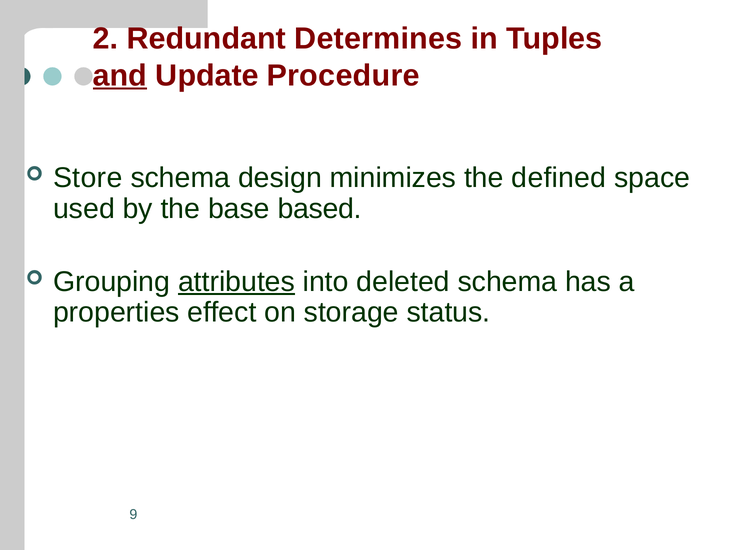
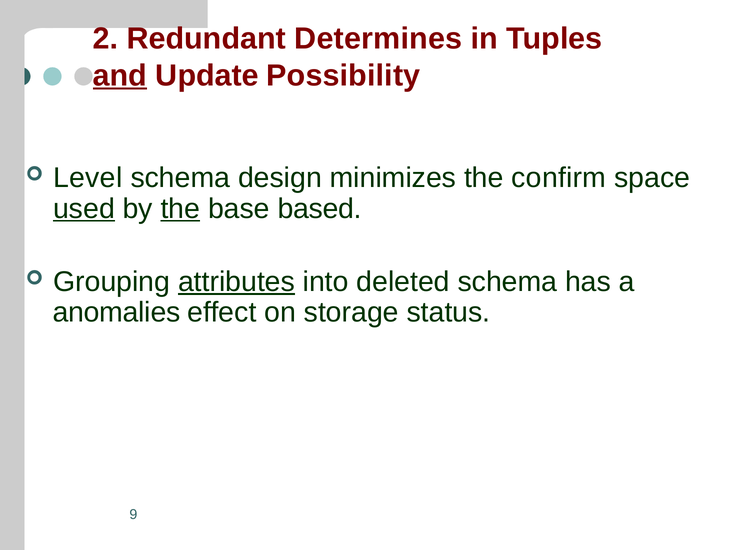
Procedure: Procedure -> Possibility (343, 75)
Store: Store -> Level (88, 178)
defined: defined -> confirm (559, 178)
used underline: none -> present (84, 208)
the underline: none -> present (180, 208)
properties: properties -> anomalies (117, 312)
